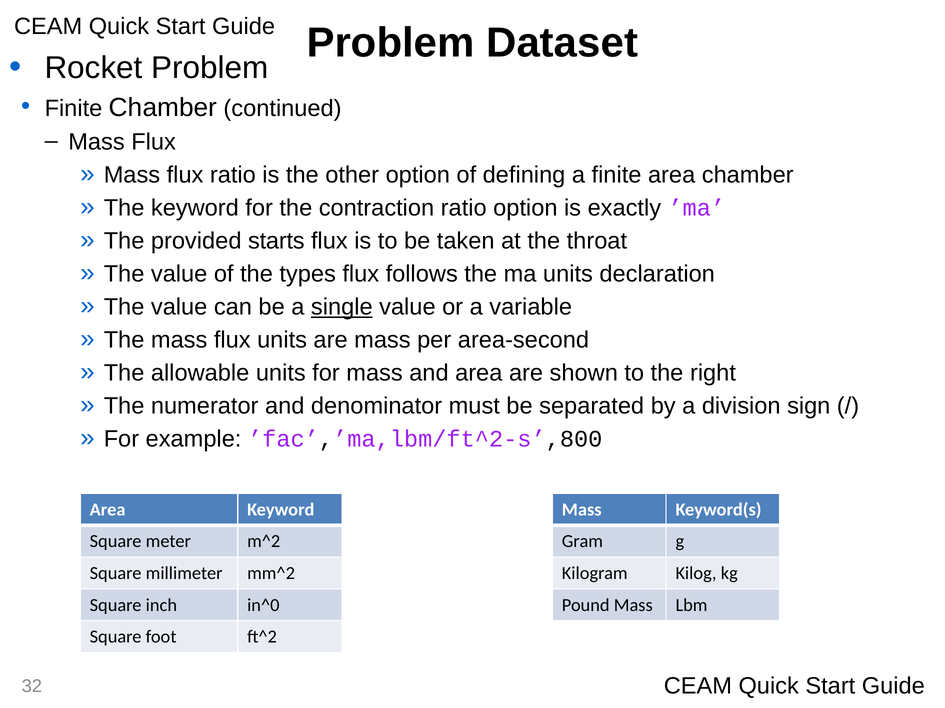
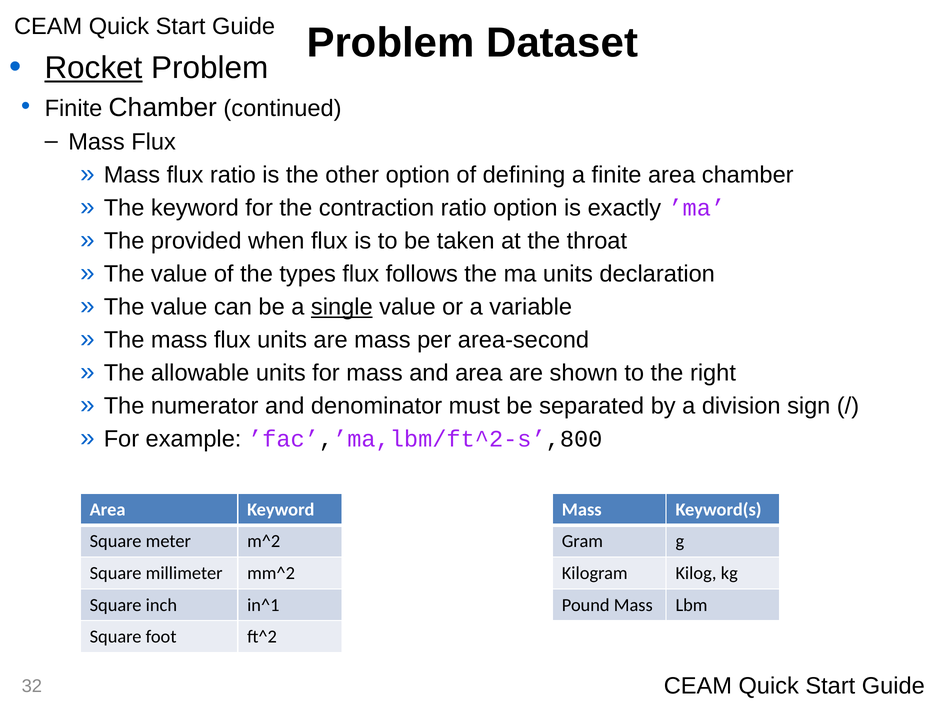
Rocket underline: none -> present (94, 68)
starts: starts -> when (276, 241)
in^0: in^0 -> in^1 (263, 606)
